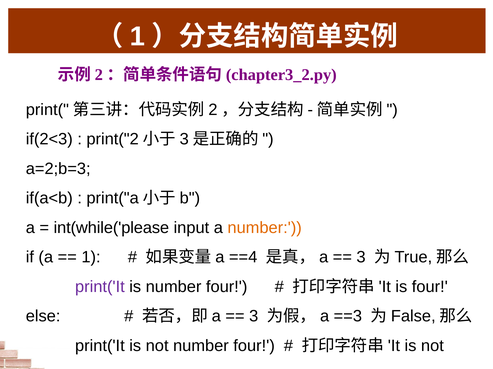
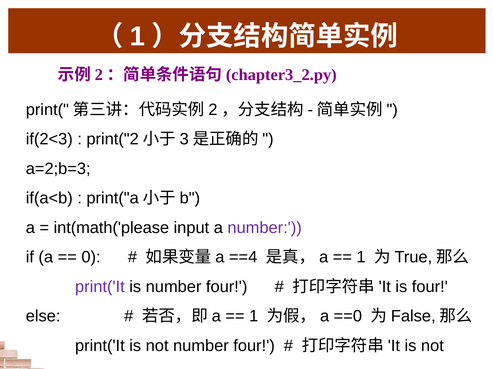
int(while('please: int(while('please -> int(math('please (111, 228)
number colour: orange -> purple (265, 228)
1: 1 -> 0 (91, 258)
3: 3 -> 1 (361, 258)
3: 3 -> 1 (254, 317)
==3: ==3 -> ==0 (348, 317)
